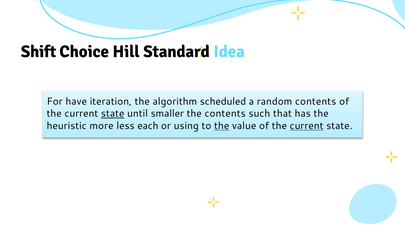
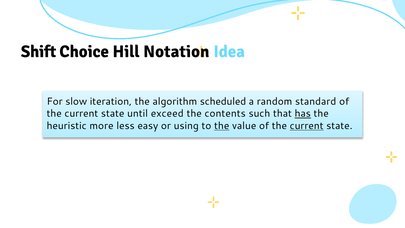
Standard: Standard -> Notation (176, 51)
have: have -> slow (76, 101)
random contents: contents -> standard (316, 101)
state underline: present -> none (113, 114)
smaller: smaller -> exceed (167, 114)
has underline: none -> present (303, 114)
each: each -> easy (148, 126)
